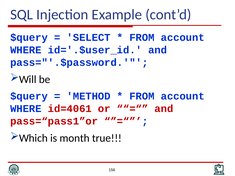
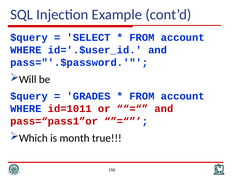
METHOD: METHOD -> GRADES (89, 96)
id=4061: id=4061 -> id=1011 (70, 109)
